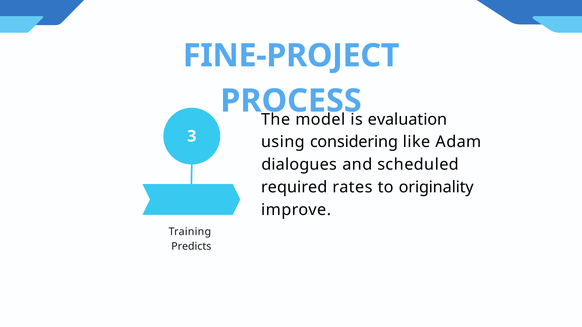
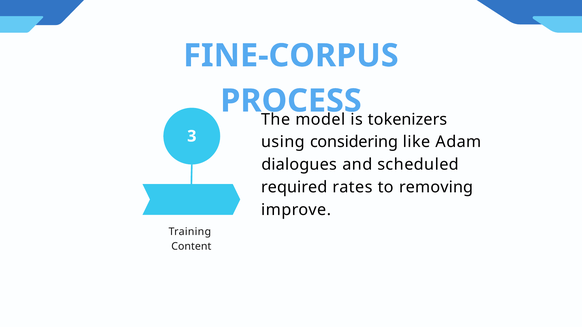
FINE-PROJECT: FINE-PROJECT -> FINE-CORPUS (291, 56)
evaluation: evaluation -> tokenizers (408, 120)
originality: originality -> removing (436, 187)
Predicts: Predicts -> Content (191, 247)
